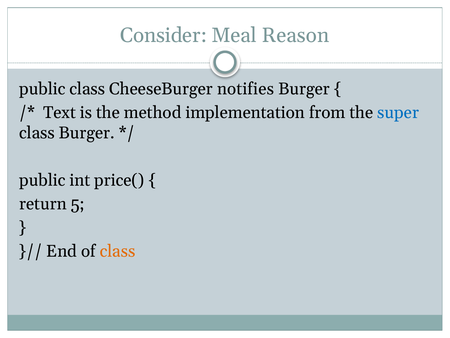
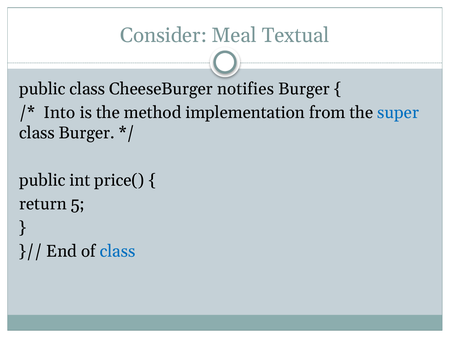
Reason: Reason -> Textual (296, 35)
Text: Text -> Into (59, 112)
class colour: orange -> blue (118, 251)
